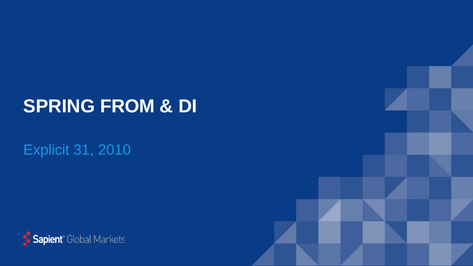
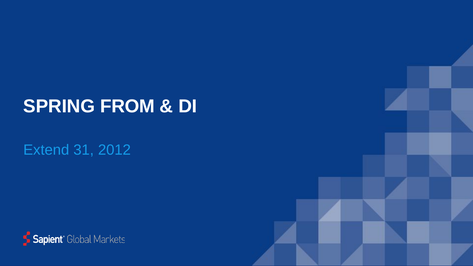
Explicit: Explicit -> Extend (46, 150)
2010: 2010 -> 2012 (114, 150)
